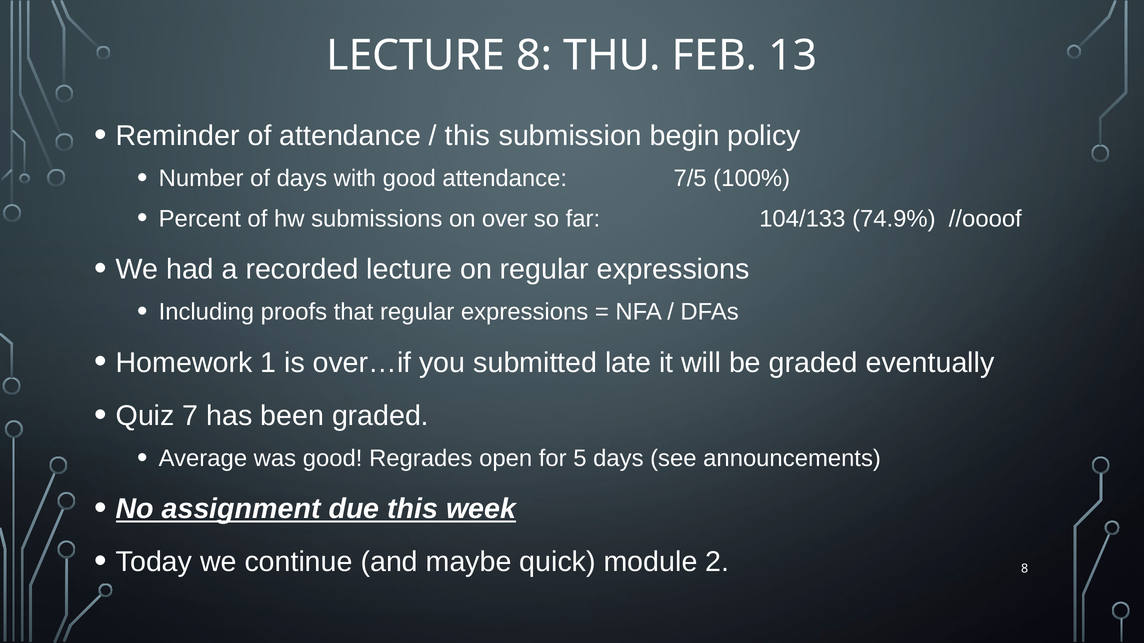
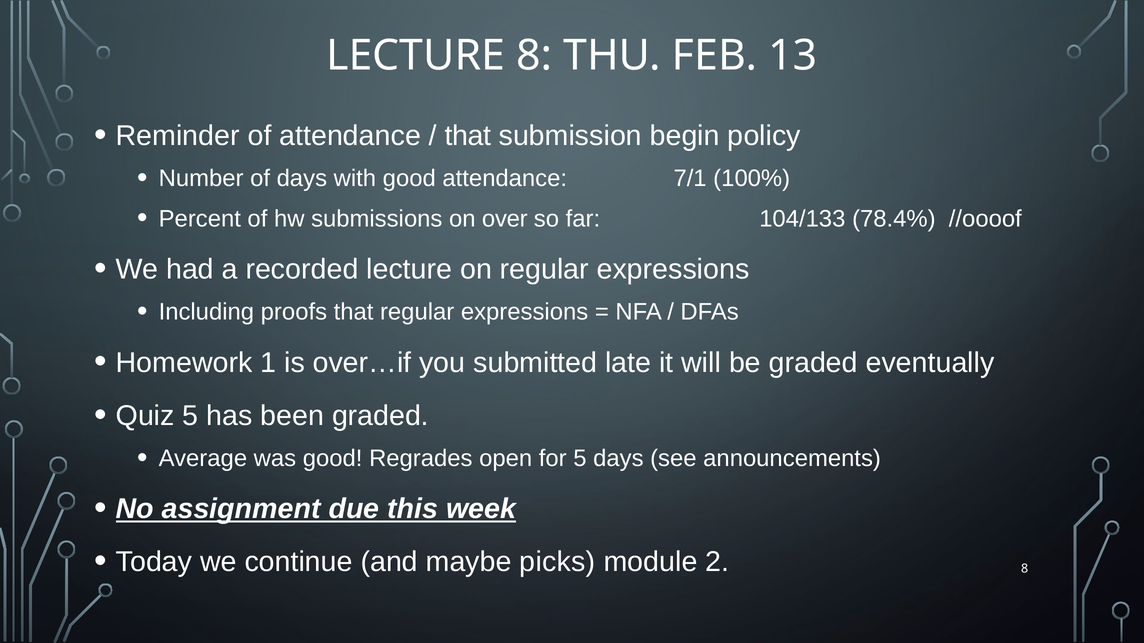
this: this -> that (468, 136)
7/5: 7/5 -> 7/1 (690, 179)
74.9%: 74.9% -> 78.4% (894, 219)
Quiz 7: 7 -> 5 (190, 416)
quick: quick -> picks (557, 562)
